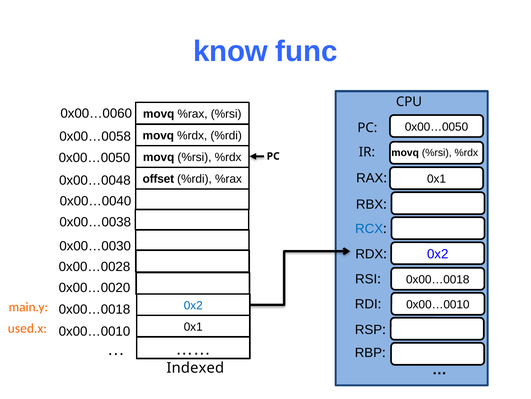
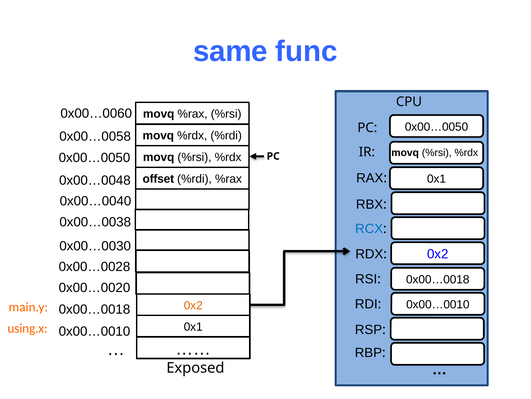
know: know -> same (230, 51)
0x2 colour: blue -> orange (193, 305)
used.x: used.x -> using.x (28, 328)
Indexed: Indexed -> Exposed (195, 367)
